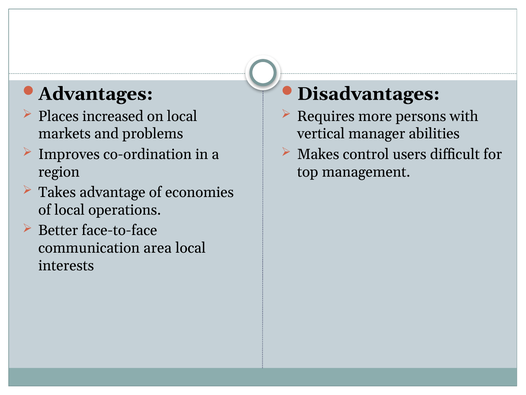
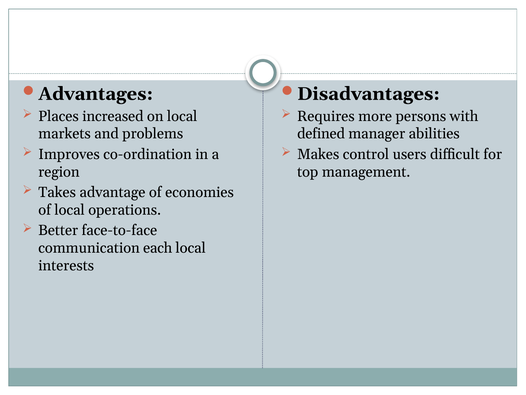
vertical: vertical -> defined (321, 134)
area: area -> each (158, 248)
